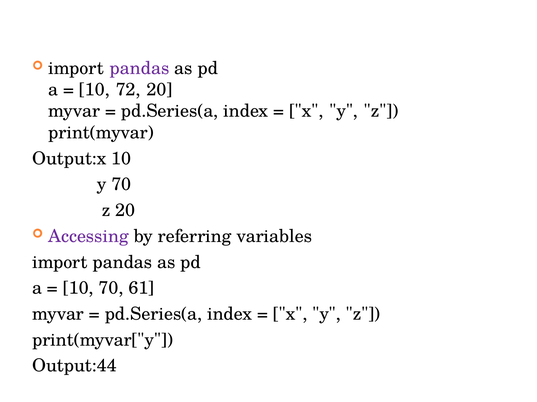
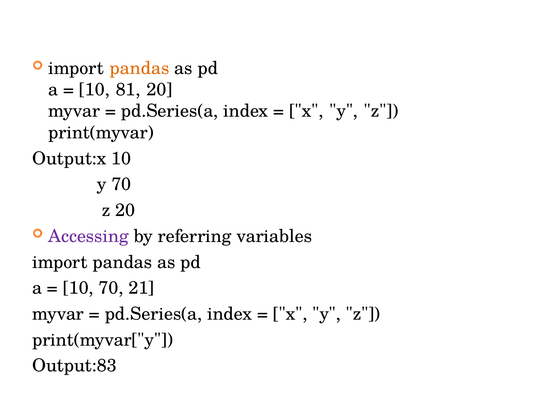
pandas colour: purple -> orange (139, 68)
72: 72 -> 81 (128, 90)
61: 61 -> 21 (141, 289)
Output:44: Output:44 -> Output:83 (74, 366)
